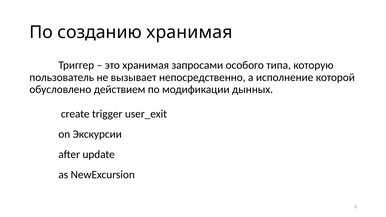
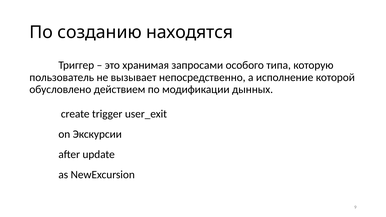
созданию хранимая: хранимая -> находятся (190, 32)
